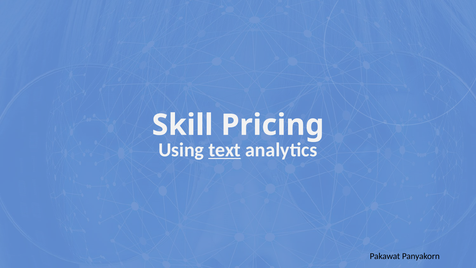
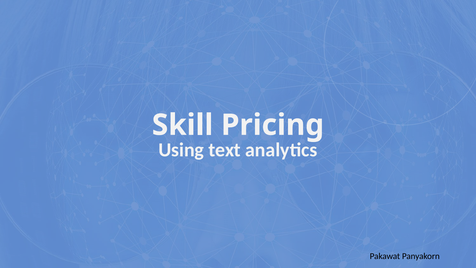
text underline: present -> none (225, 150)
